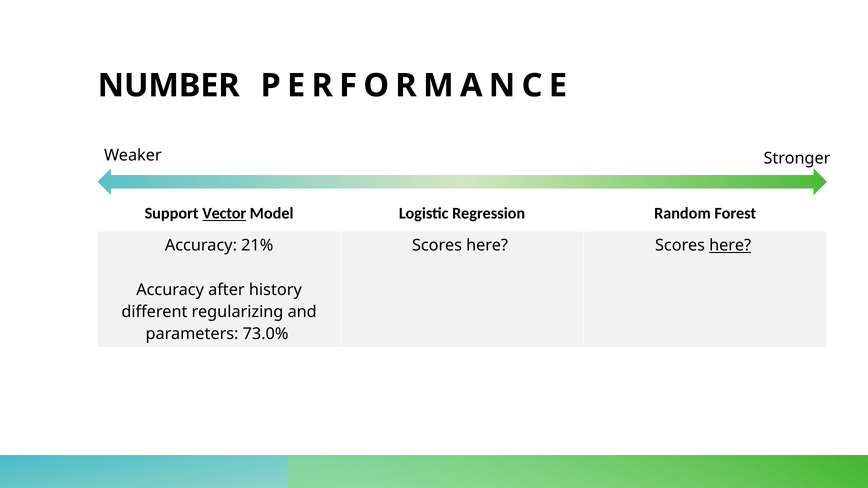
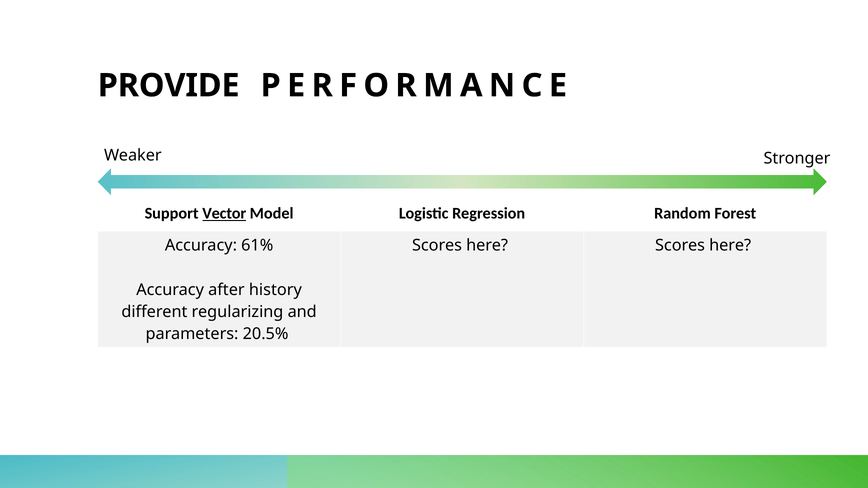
NUMBER: NUMBER -> PROVIDE (169, 86)
21%: 21% -> 61% (257, 246)
here underline: present -> none (730, 246)
73.0%: 73.0% -> 20.5% (266, 334)
